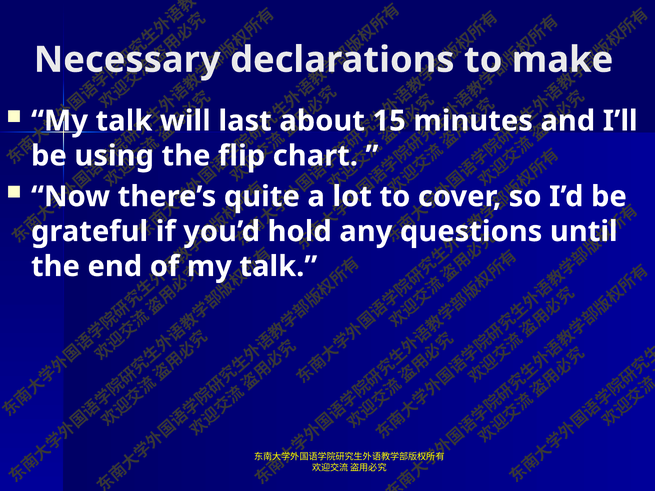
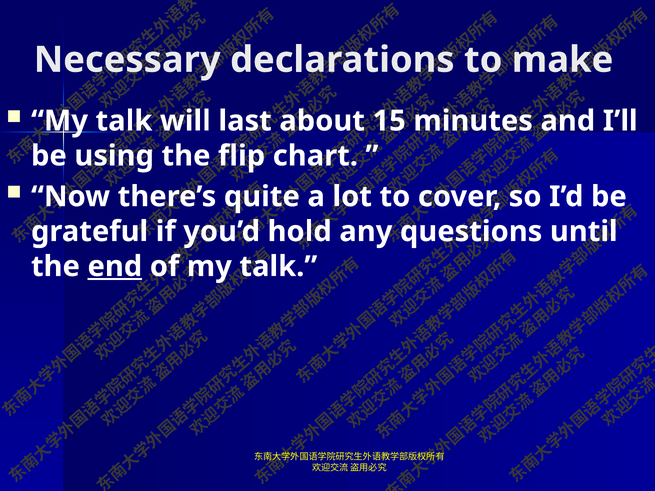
end underline: none -> present (115, 267)
